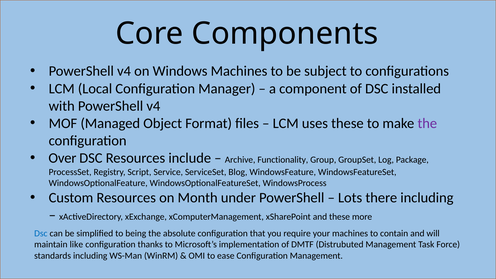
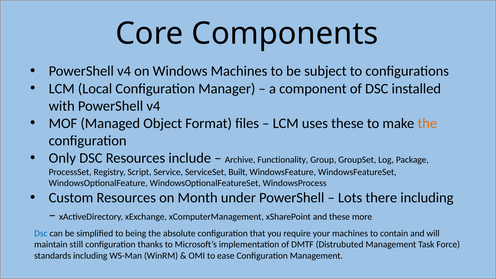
the colour: purple -> orange (427, 123)
Over: Over -> Only (62, 158)
Blog: Blog -> Built (238, 172)
like: like -> still (76, 244)
